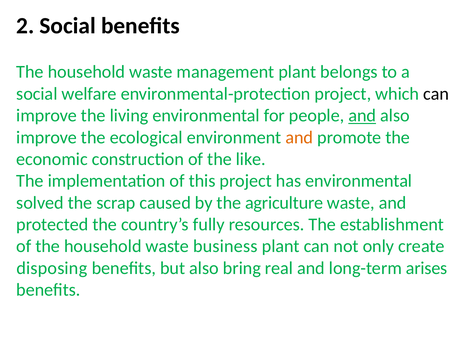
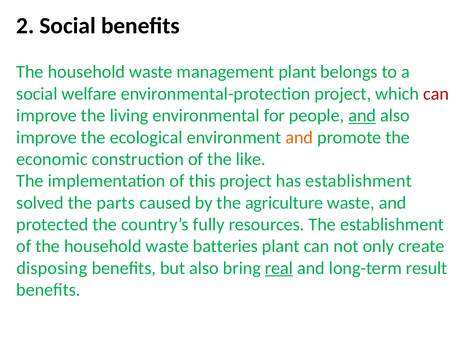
can colour: black -> red (436, 94)
has environmental: environmental -> establishment (359, 181)
scrap: scrap -> parts (116, 203)
business: business -> batteries (225, 246)
real underline: none -> present (279, 268)
arises: arises -> result (427, 268)
